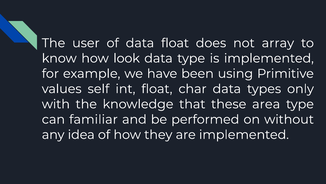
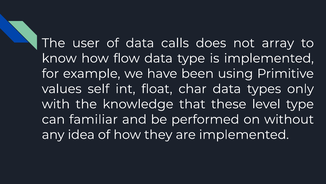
data float: float -> calls (175, 43)
look: look -> flow (127, 58)
area: area -> level (266, 104)
